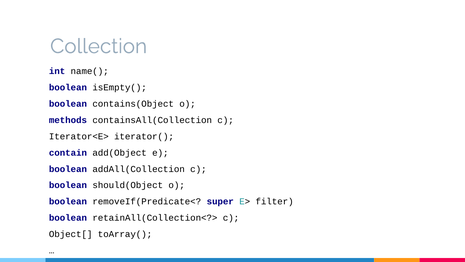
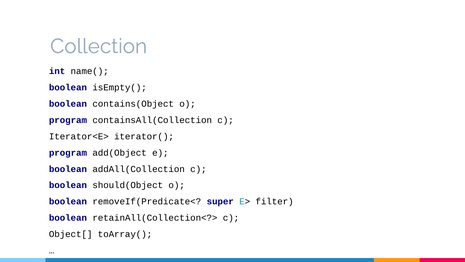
methods: methods -> program (68, 120)
contain: contain -> program (68, 152)
